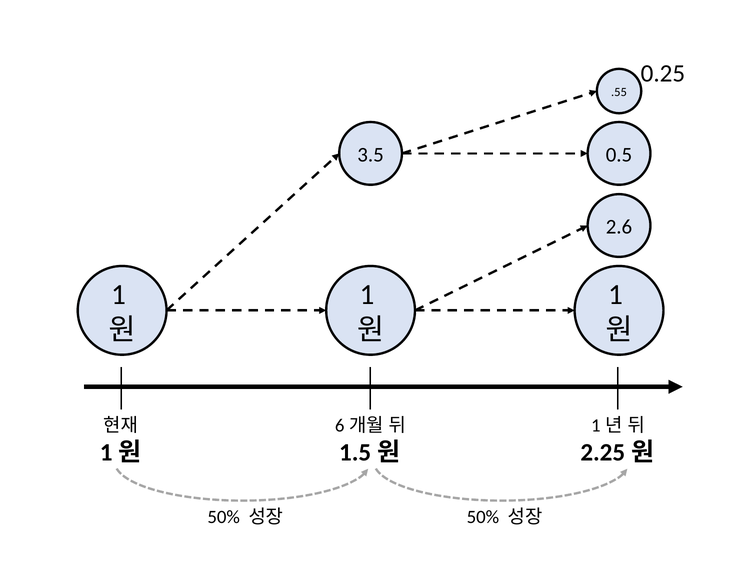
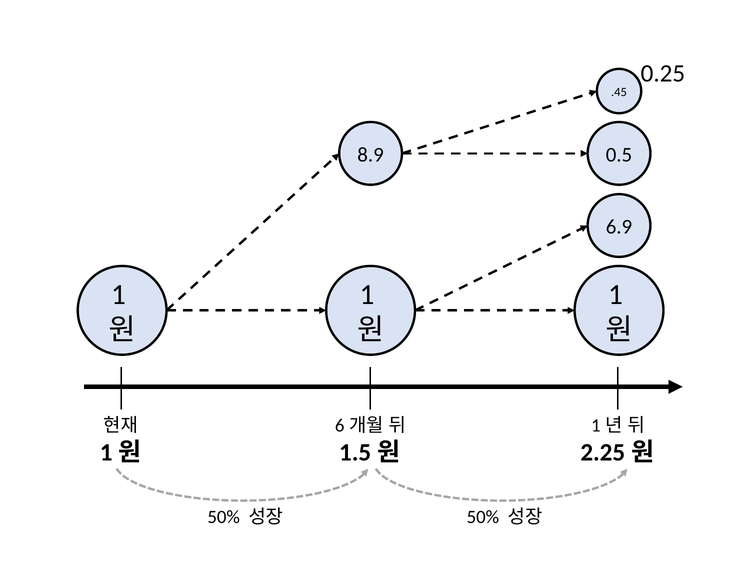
.55: .55 -> .45 (619, 92)
3.5: 3.5 -> 8.9 (371, 155)
2.6: 2.6 -> 6.9 (619, 227)
